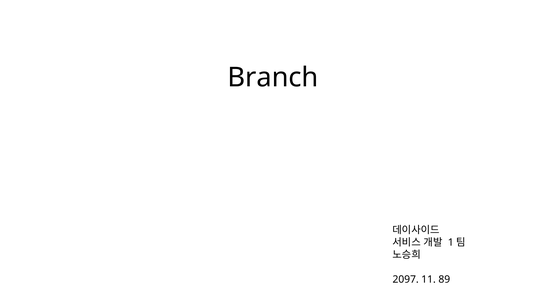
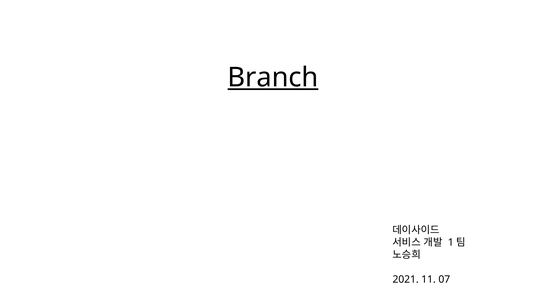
Branch underline: none -> present (273, 78)
2097: 2097 -> 2021 (406, 279)
89: 89 -> 07 (444, 279)
